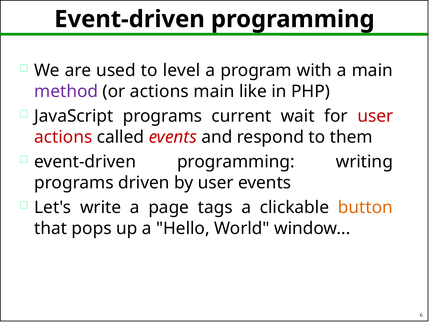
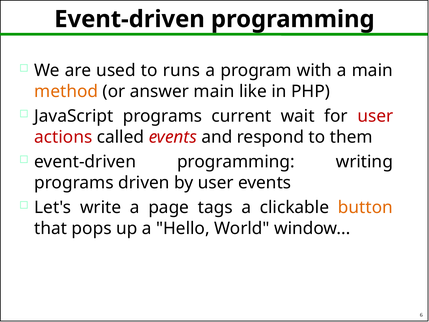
level: level -> runs (182, 71)
method colour: purple -> orange (66, 91)
or actions: actions -> answer (159, 91)
